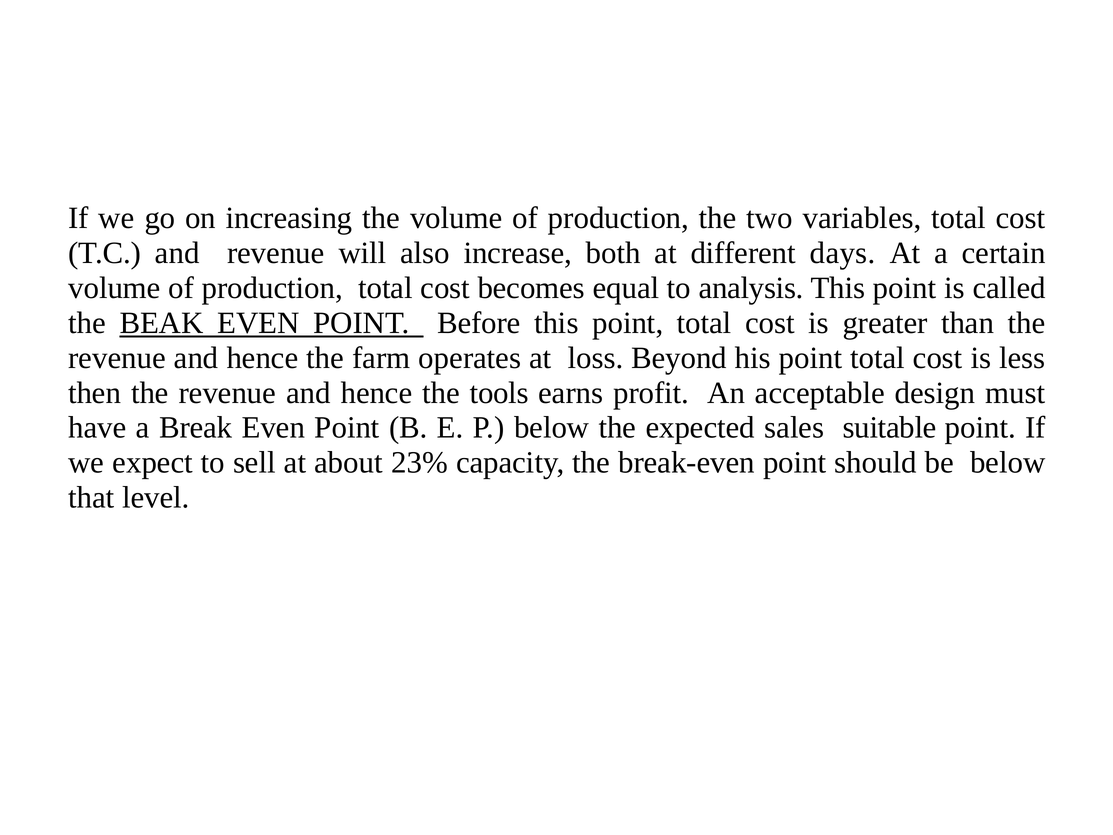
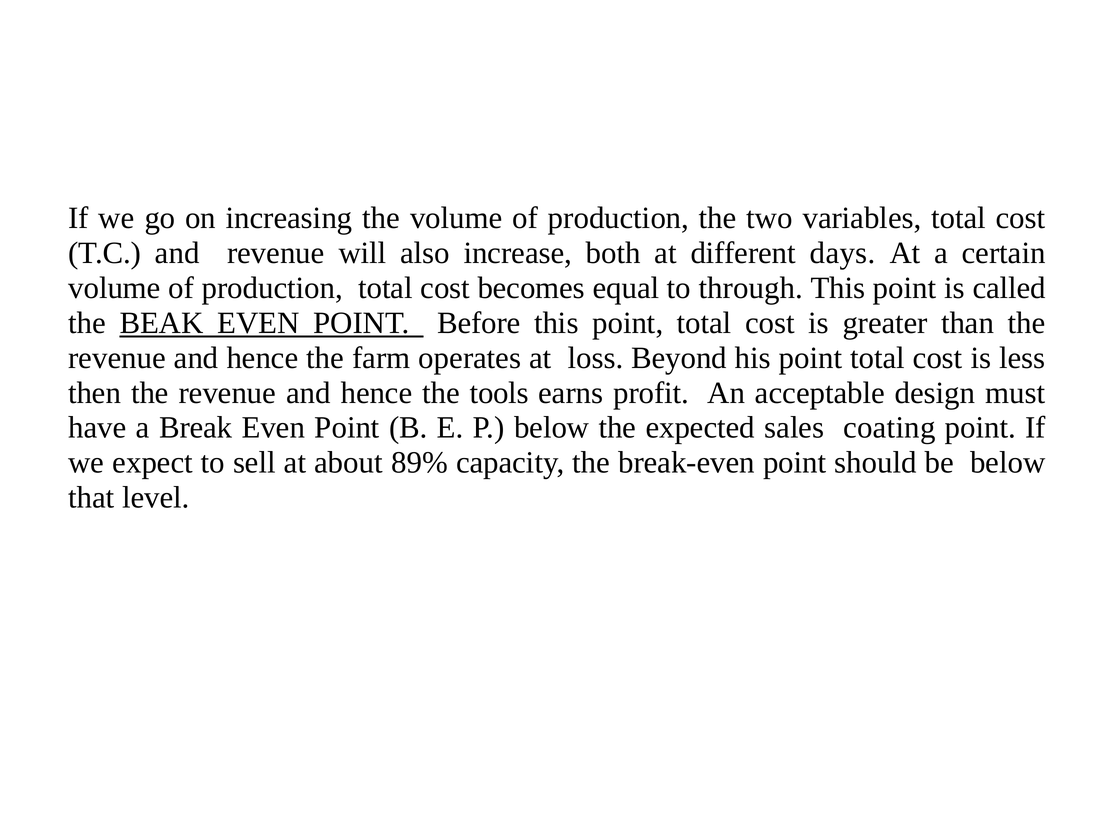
analysis: analysis -> through (751, 288)
suitable: suitable -> coating (889, 428)
23%: 23% -> 89% (419, 463)
